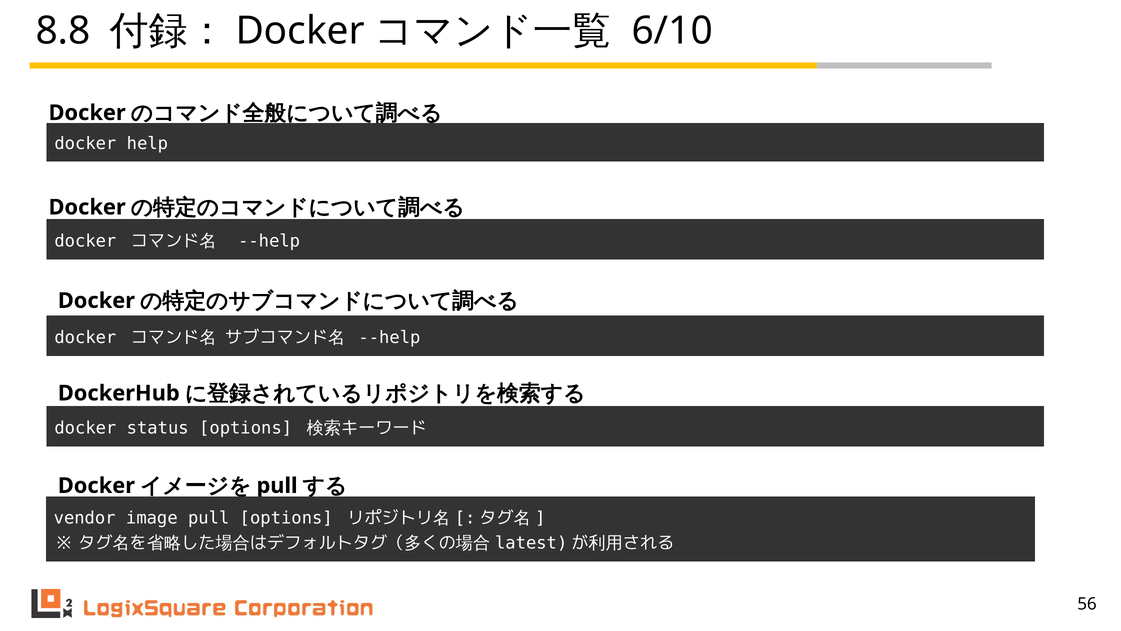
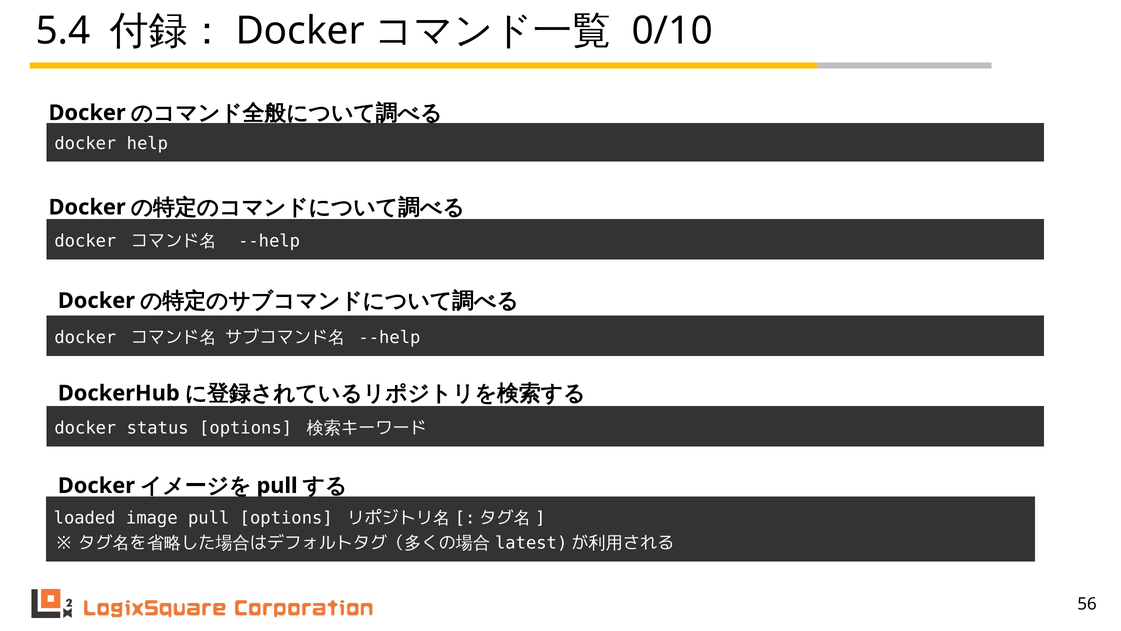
8.8: 8.8 -> 5.4 (63, 31)
6/10: 6/10 -> 0/10 (672, 31)
vendor: vendor -> loaded (85, 518)
